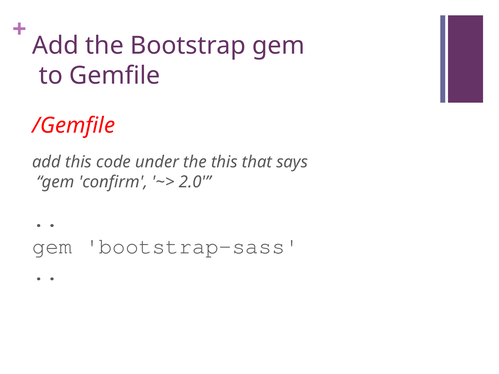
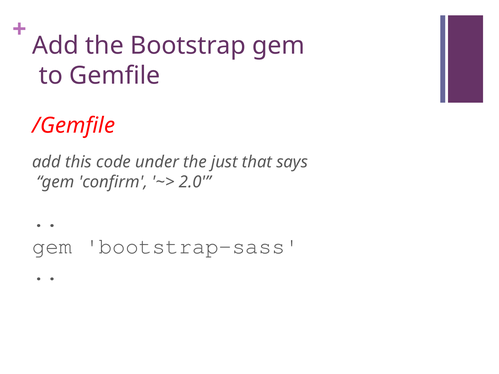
the this: this -> just (224, 162)
